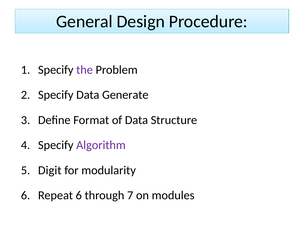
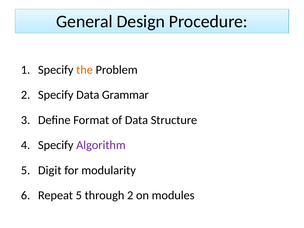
the colour: purple -> orange (85, 70)
Generate: Generate -> Grammar (125, 95)
Repeat 6: 6 -> 5 (79, 195)
through 7: 7 -> 2 (130, 195)
